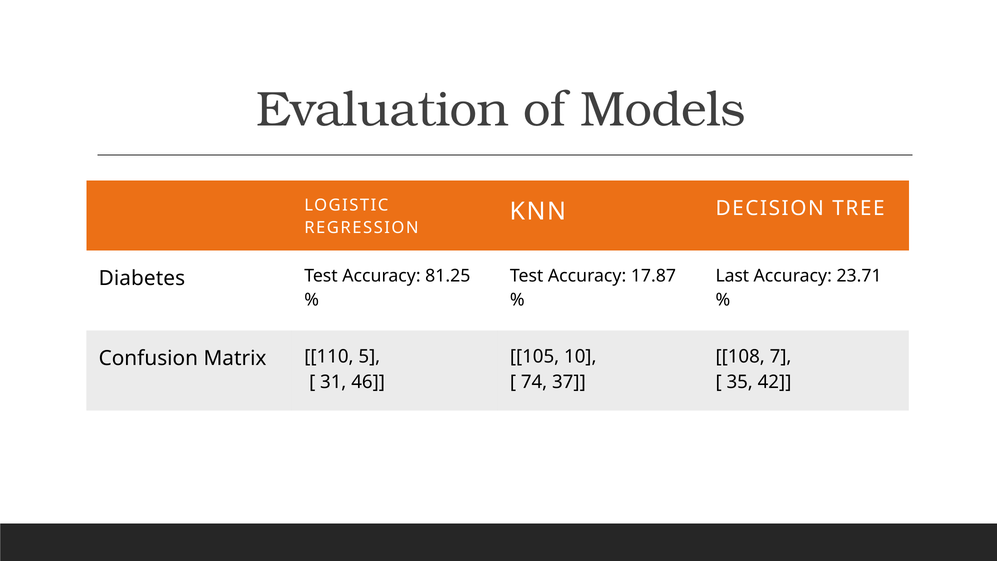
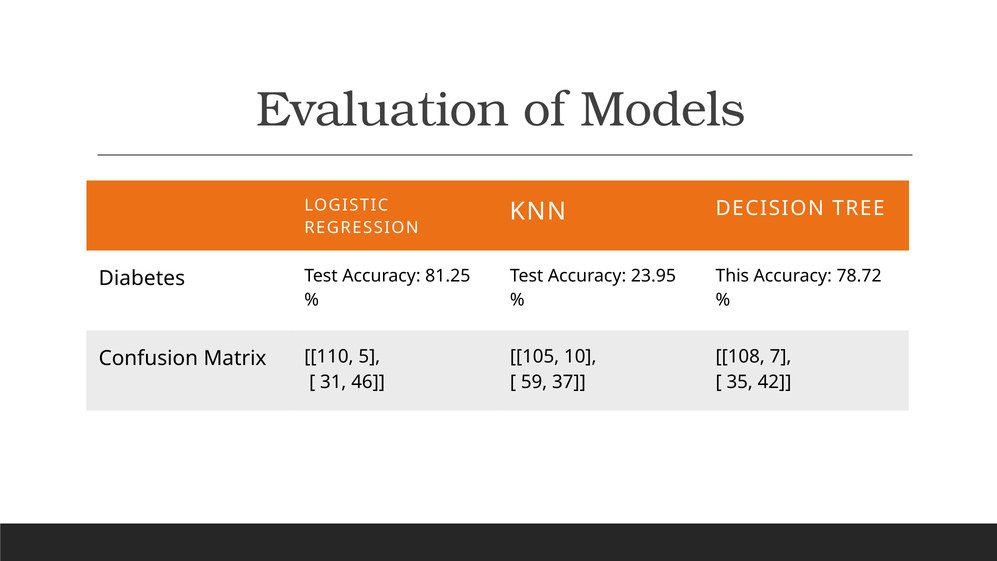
17.87: 17.87 -> 23.95 (653, 276)
Last: Last -> This (732, 276)
23.71: 23.71 -> 78.72 (859, 276)
74: 74 -> 59 (534, 382)
